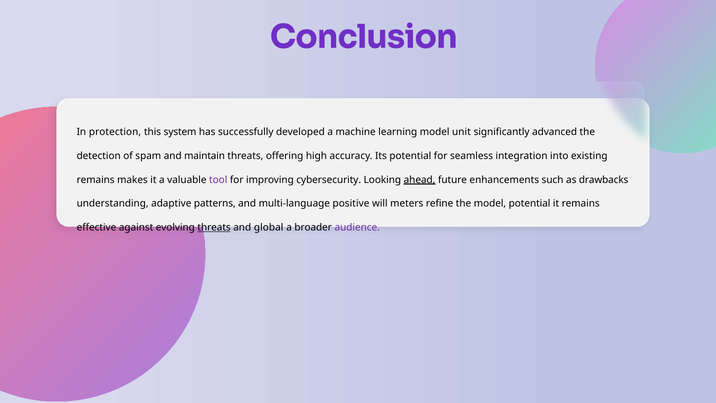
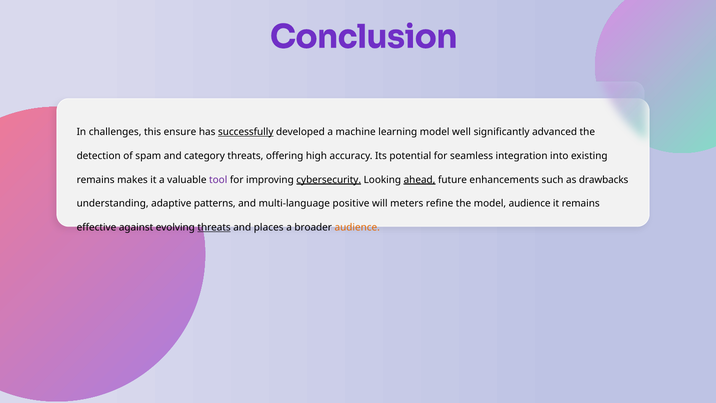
protection: protection -> challenges (115, 132)
system: system -> ensure (180, 132)
successfully underline: none -> present (246, 132)
unit: unit -> well (462, 132)
maintain: maintain -> category (205, 156)
cybersecurity underline: none -> present (329, 180)
model potential: potential -> audience (530, 203)
global: global -> places (269, 227)
audience colour: purple -> orange (357, 227)
